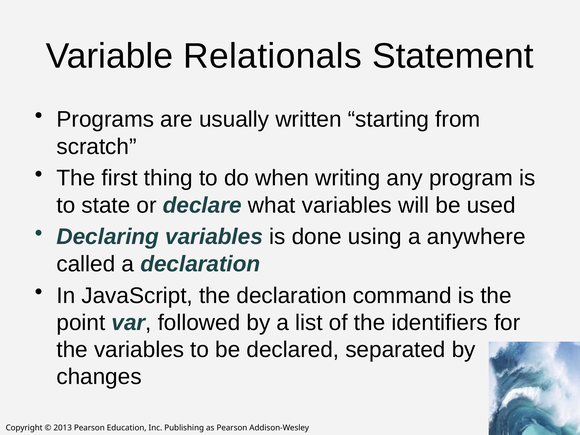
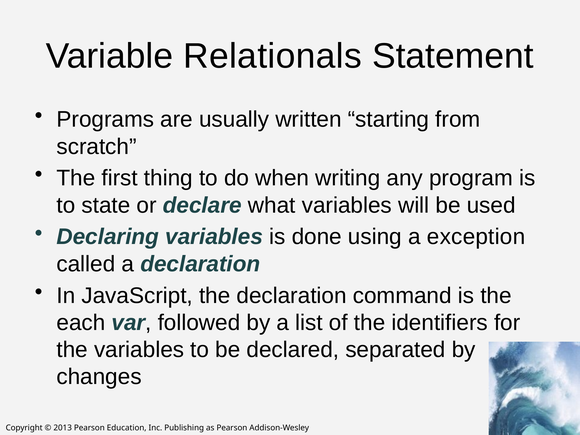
anywhere: anywhere -> exception (476, 237)
point: point -> each (81, 323)
